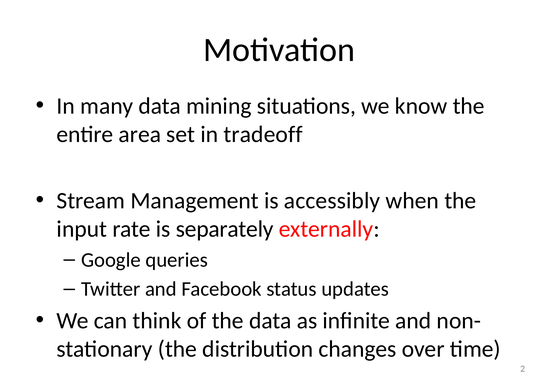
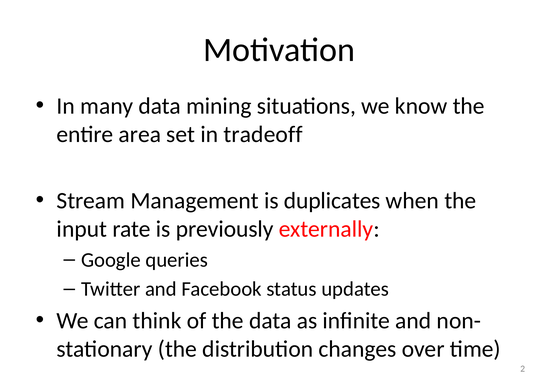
accessibly: accessibly -> duplicates (332, 201)
separately: separately -> previously (225, 229)
